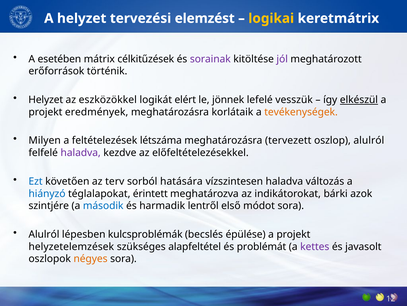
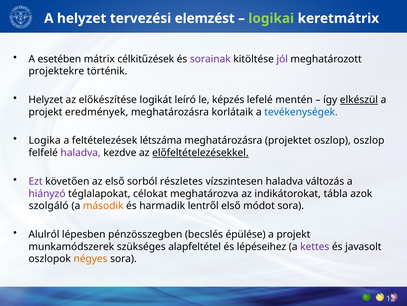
logikai colour: yellow -> light green (271, 18)
erőforrások: erőforrások -> projektekre (56, 71)
eszközökkel: eszközökkel -> előkészítése (108, 100)
elért: elért -> leíró (185, 100)
jönnek: jönnek -> képzés (228, 100)
vesszük: vesszük -> mentén (294, 100)
tevékenységek colour: orange -> blue (301, 112)
Milyen: Milyen -> Logika (45, 140)
tervezett: tervezett -> projektet (288, 140)
oszlop alulról: alulról -> oszlop (369, 140)
előfeltételezésekkel underline: none -> present (200, 152)
Ezt colour: blue -> purple (36, 181)
az terv: terv -> első (115, 181)
hatására: hatására -> részletes (181, 181)
hiányzó colour: blue -> purple (47, 193)
érintett: érintett -> célokat (150, 193)
bárki: bárki -> tábla (336, 193)
szintjére: szintjére -> szolgáló (49, 205)
második colour: blue -> orange (103, 205)
kulcsproblémák: kulcsproblémák -> pénzösszegben (145, 234)
helyzetelemzések: helyzetelemzések -> munkamódszerek (71, 246)
problémát: problémát -> lépéseihez (262, 246)
